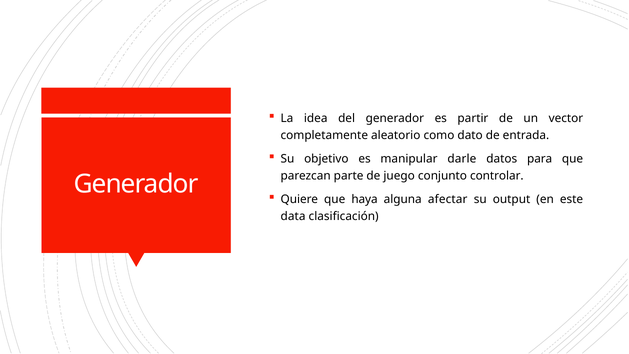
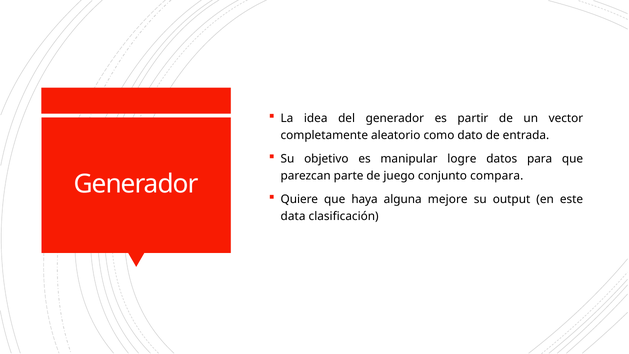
darle: darle -> logre (462, 159)
controlar: controlar -> compara (497, 176)
afectar: afectar -> mejore (448, 199)
